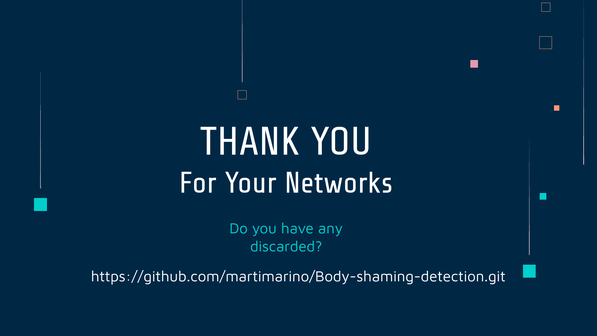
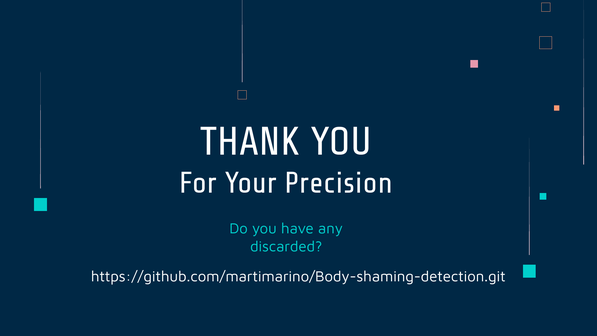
Networks: Networks -> Precision (339, 183)
